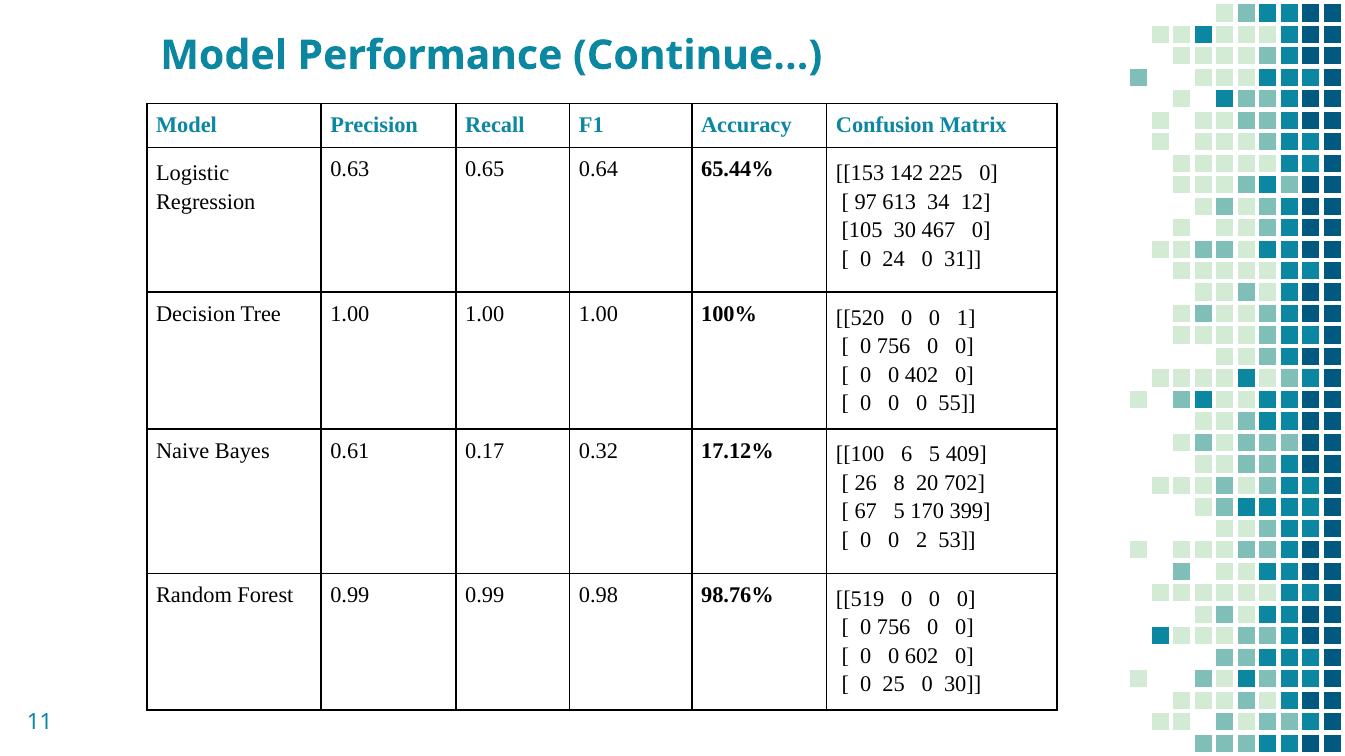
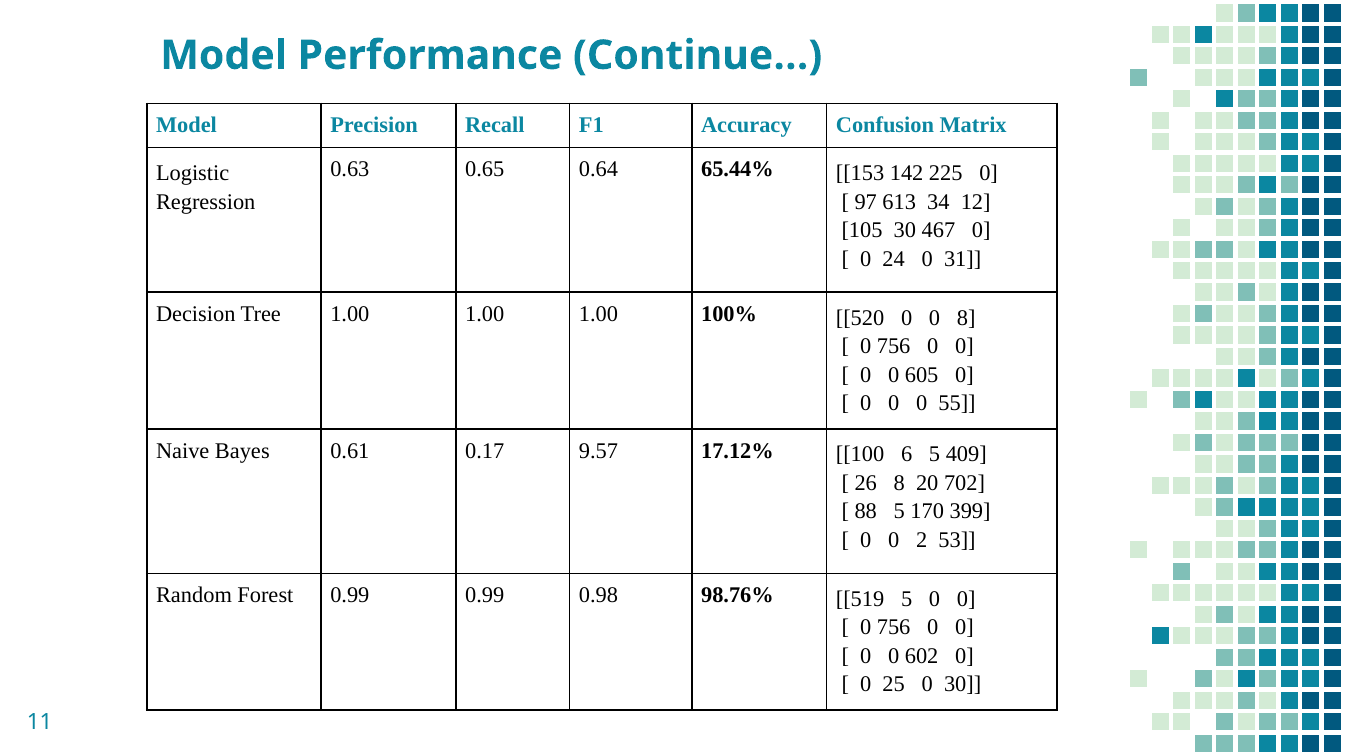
0 1: 1 -> 8 (966, 318)
402: 402 -> 605 (922, 375)
0.32: 0.32 -> 9.57 (598, 451)
67: 67 -> 88 (866, 512)
519 0: 0 -> 5 (907, 599)
